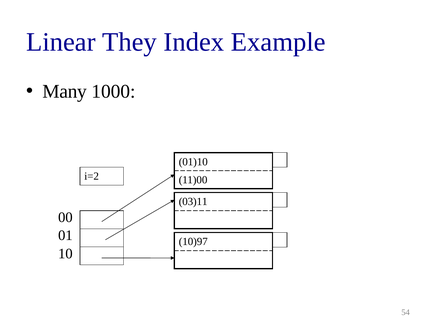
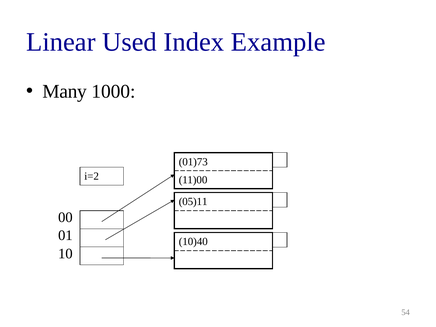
They: They -> Used (130, 42)
01)10: 01)10 -> 01)73 (193, 162)
03)11: 03)11 -> 05)11 (193, 202)
10)97: 10)97 -> 10)40 (193, 242)
